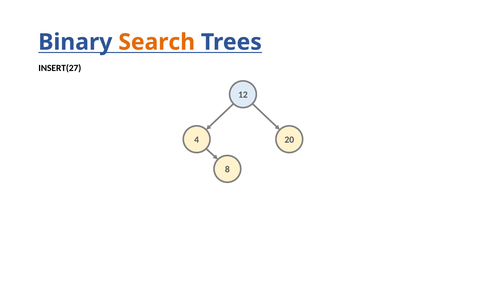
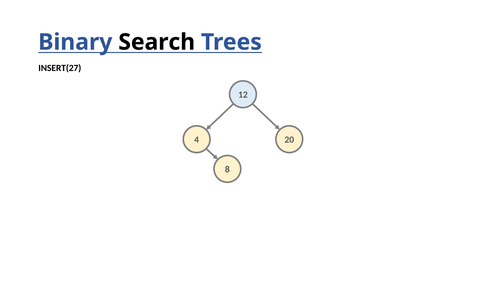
Search colour: orange -> black (157, 42)
